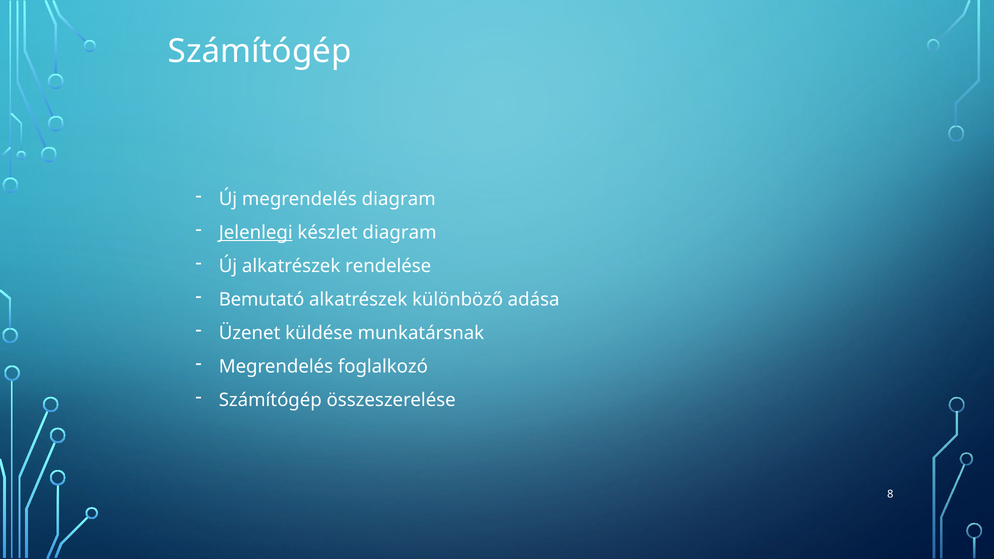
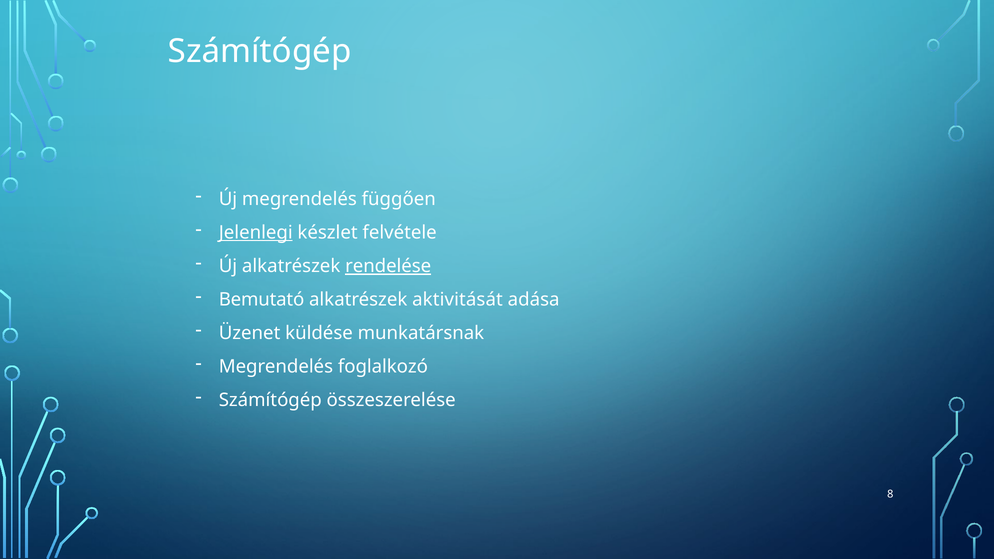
megrendelés diagram: diagram -> függően (399, 199)
készlet diagram: diagram -> felvétele (400, 233)
rendelése underline: none -> present (388, 266)
különböző: különböző -> aktivitását (457, 300)
